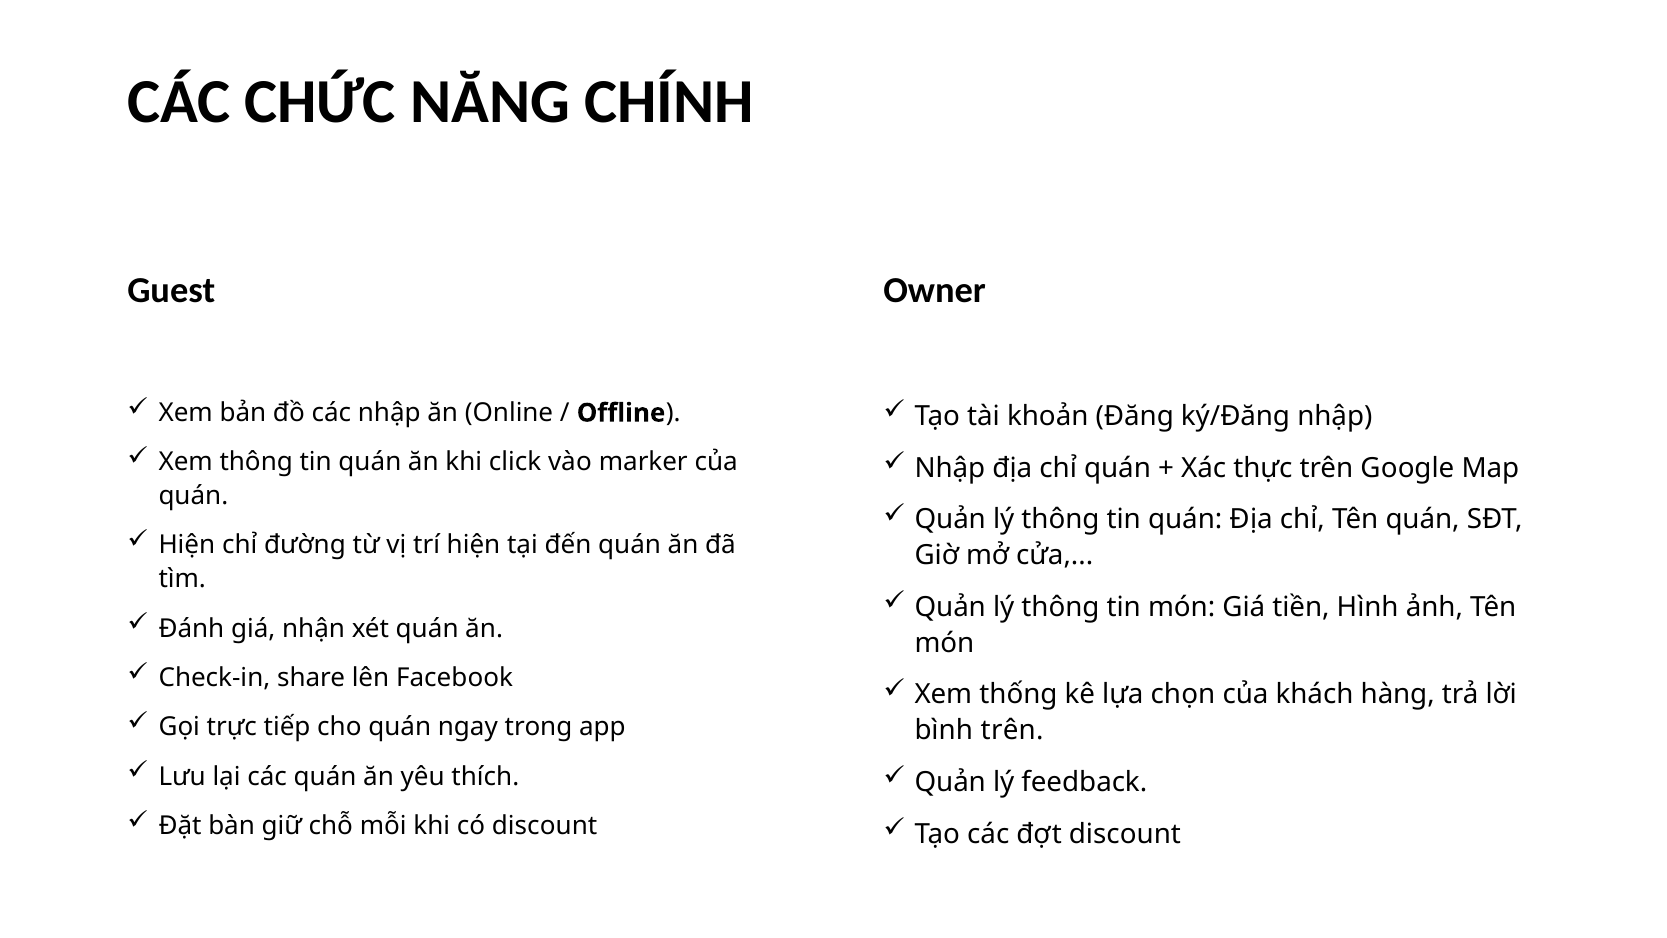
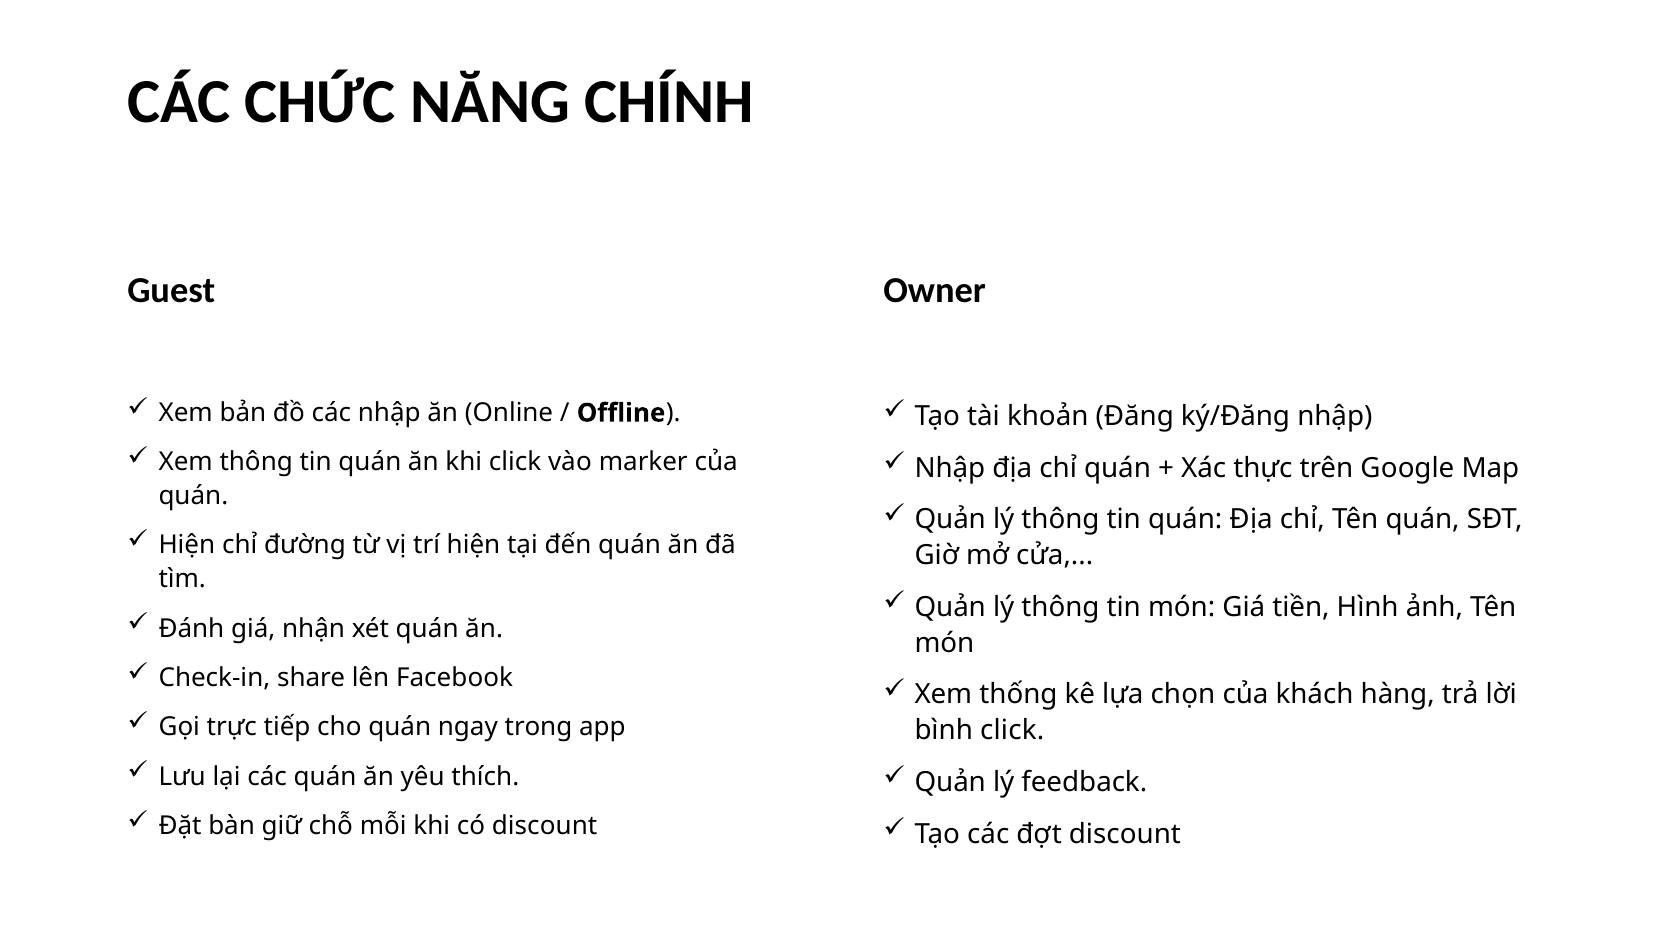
bình trên: trên -> click (1012, 731)
